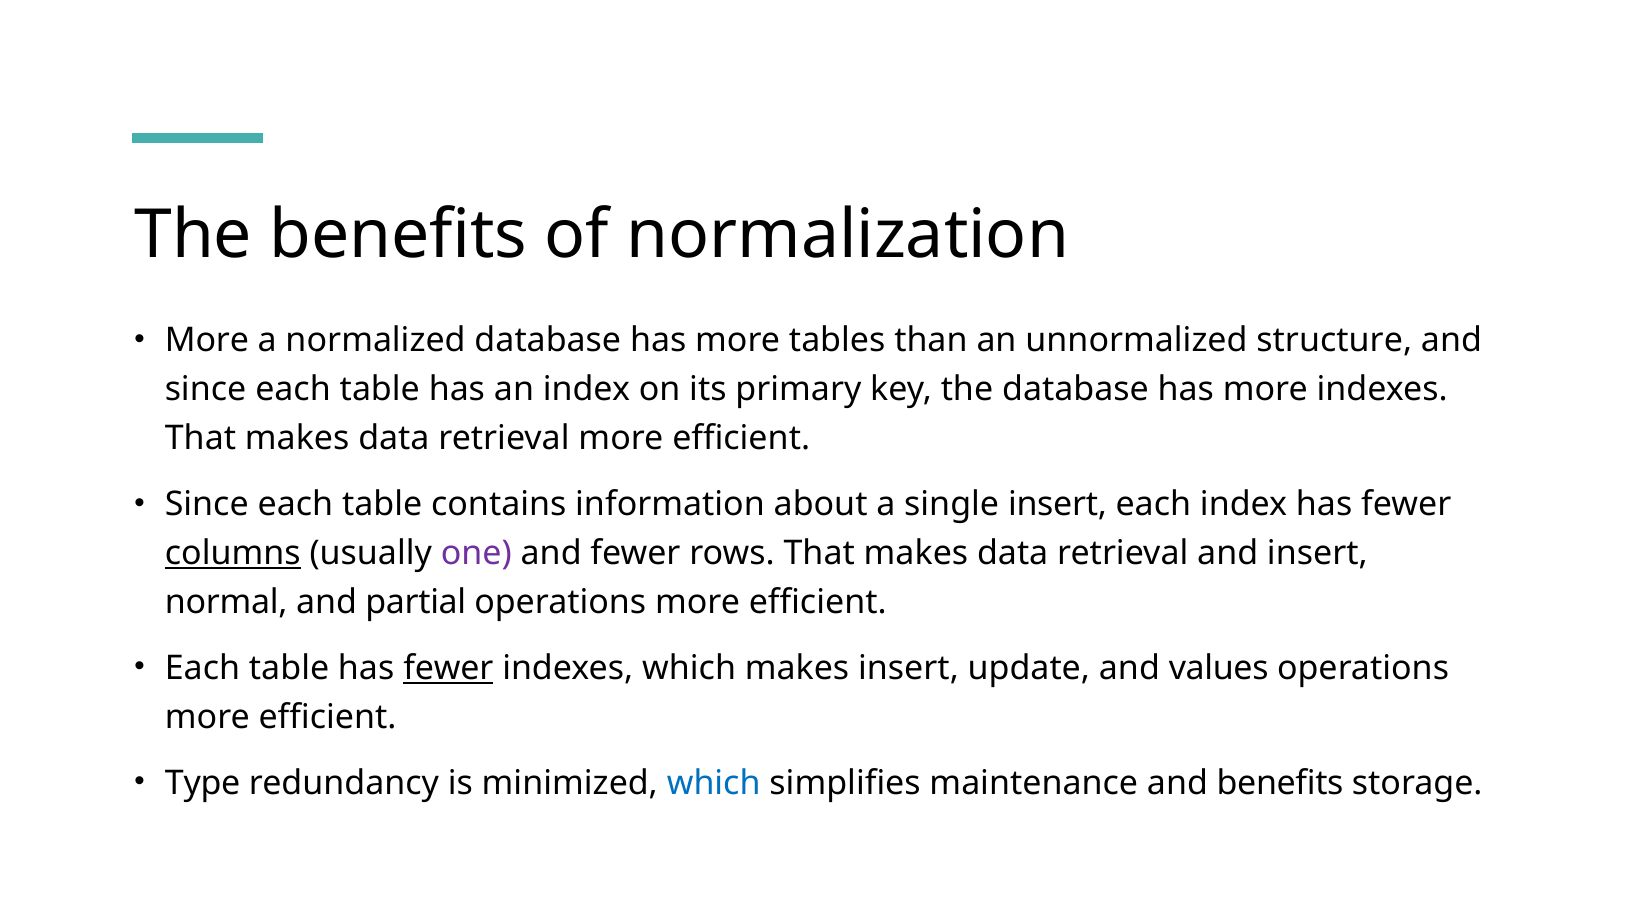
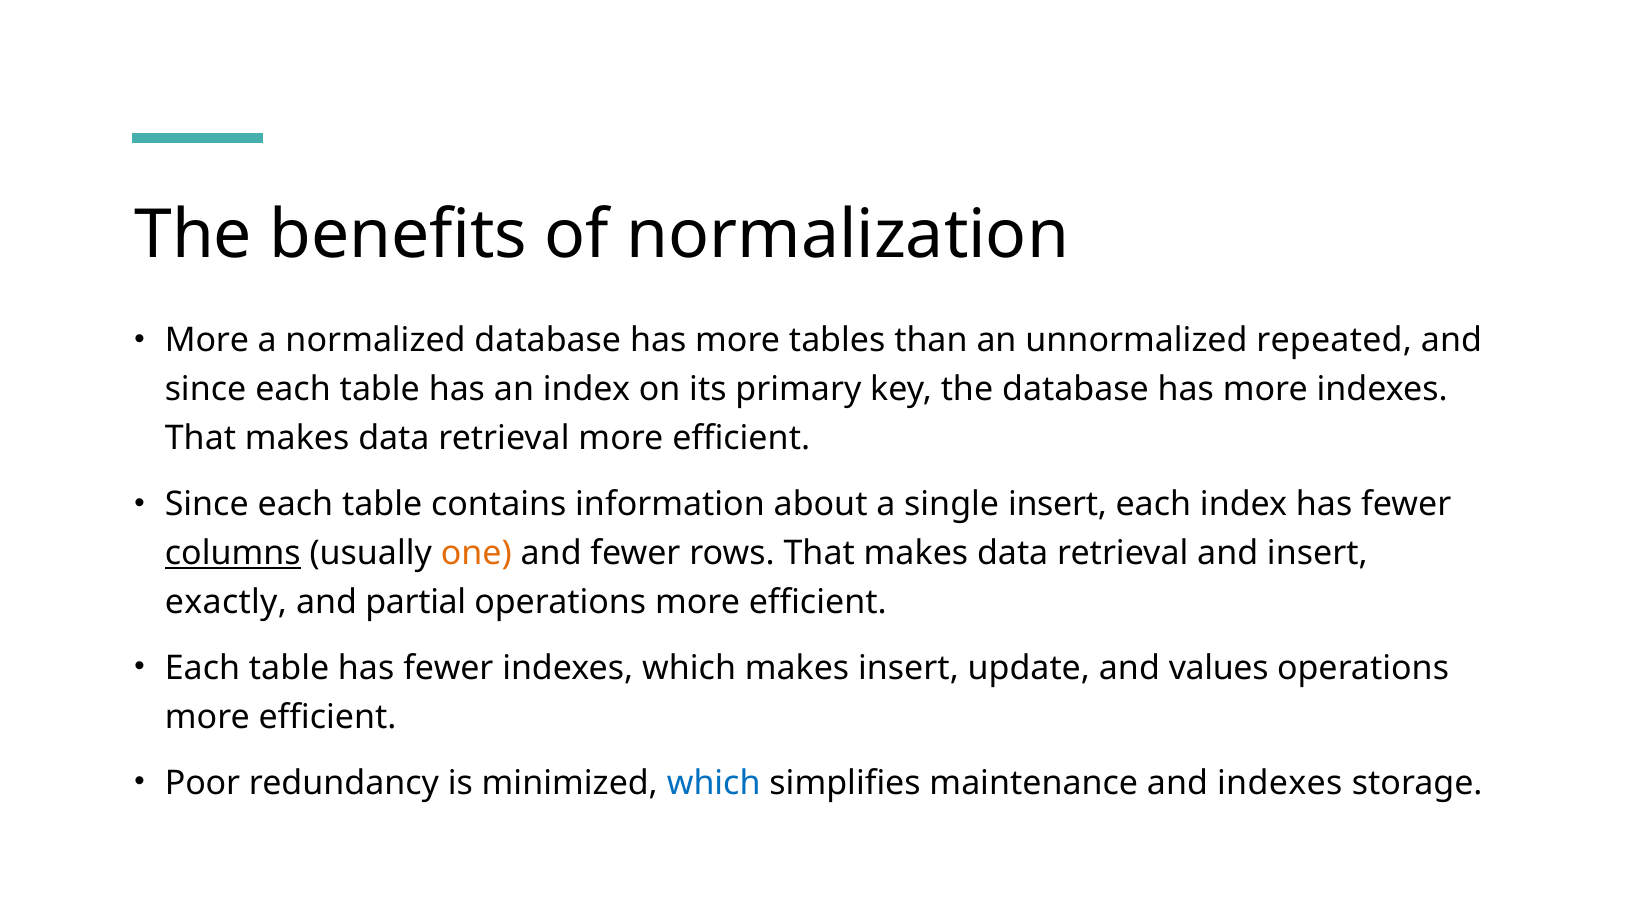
structure: structure -> repeated (1334, 341)
one colour: purple -> orange (476, 553)
normal: normal -> exactly (226, 602)
fewer underline: present -> none (448, 668)
Type: Type -> Poor (203, 783)
and benefits: benefits -> indexes (1280, 783)
